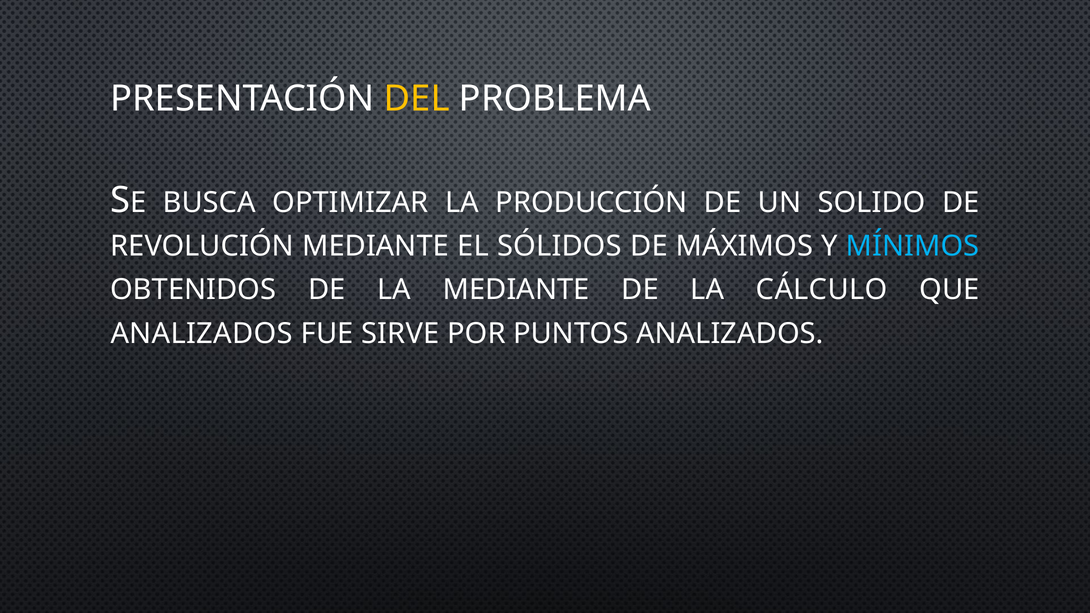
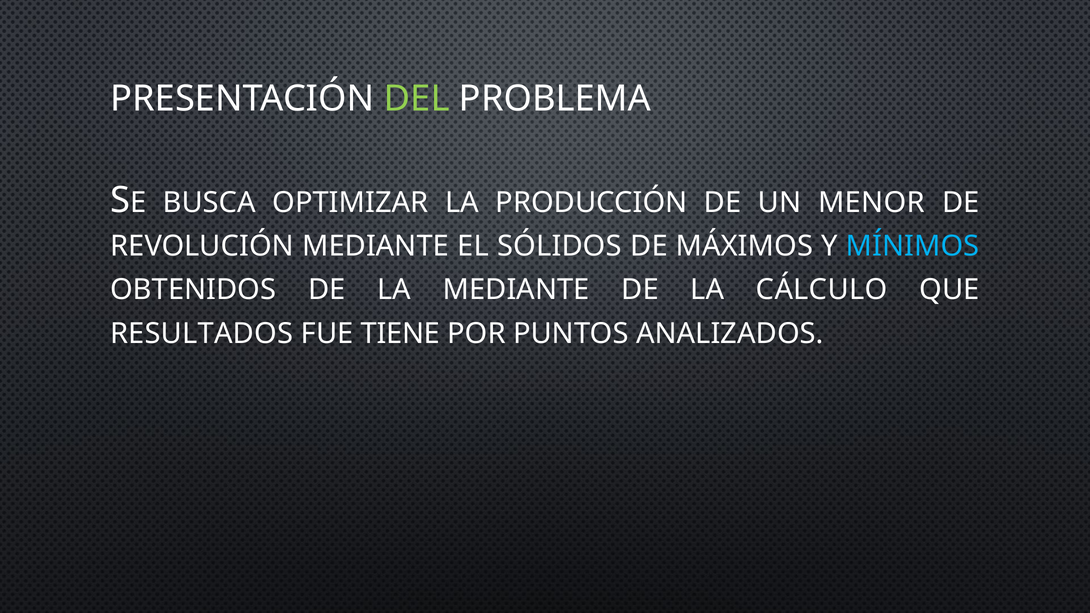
DEL colour: yellow -> light green (417, 99)
SOLIDO: SOLIDO -> MENOR (871, 203)
ANALIZADOS: ANALIZADOS -> RESULTADOS (202, 334)
SIRVE: SIRVE -> TIENE (401, 334)
